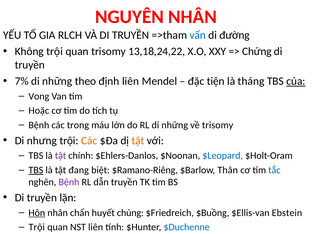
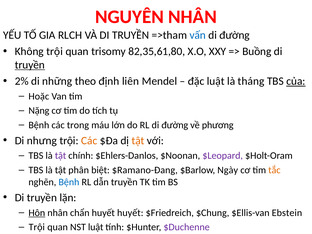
13,18,24,22: 13,18,24,22 -> 82,35,61,80 (157, 51)
Chứng: Chứng -> Buồng (257, 51)
truyền underline: none -> present (30, 65)
7%: 7% -> 2% (22, 81)
đặc tiện: tiện -> luật (216, 81)
Vong: Vong -> Hoặc (39, 96)
Hoặc: Hoặc -> Nặng (39, 111)
RL di những: những -> đường (175, 125)
về trisomy: trisomy -> phương (218, 125)
$Leopard colour: blue -> purple (223, 156)
TBS underline: present -> none (36, 170)
đang: đang -> phân (79, 170)
$Ramano-Riêng: $Ramano-Riêng -> $Ramano-Đang (145, 170)
Thân: Thân -> Ngày (228, 170)
tắc colour: blue -> orange (274, 170)
Bệnh colour: purple -> blue (69, 182)
huyết chủng: chủng -> huyết (130, 213)
$Buồng: $Buồng -> $Chung (213, 213)
NST liên: liên -> luật (96, 227)
$Duchenne colour: blue -> purple (187, 227)
